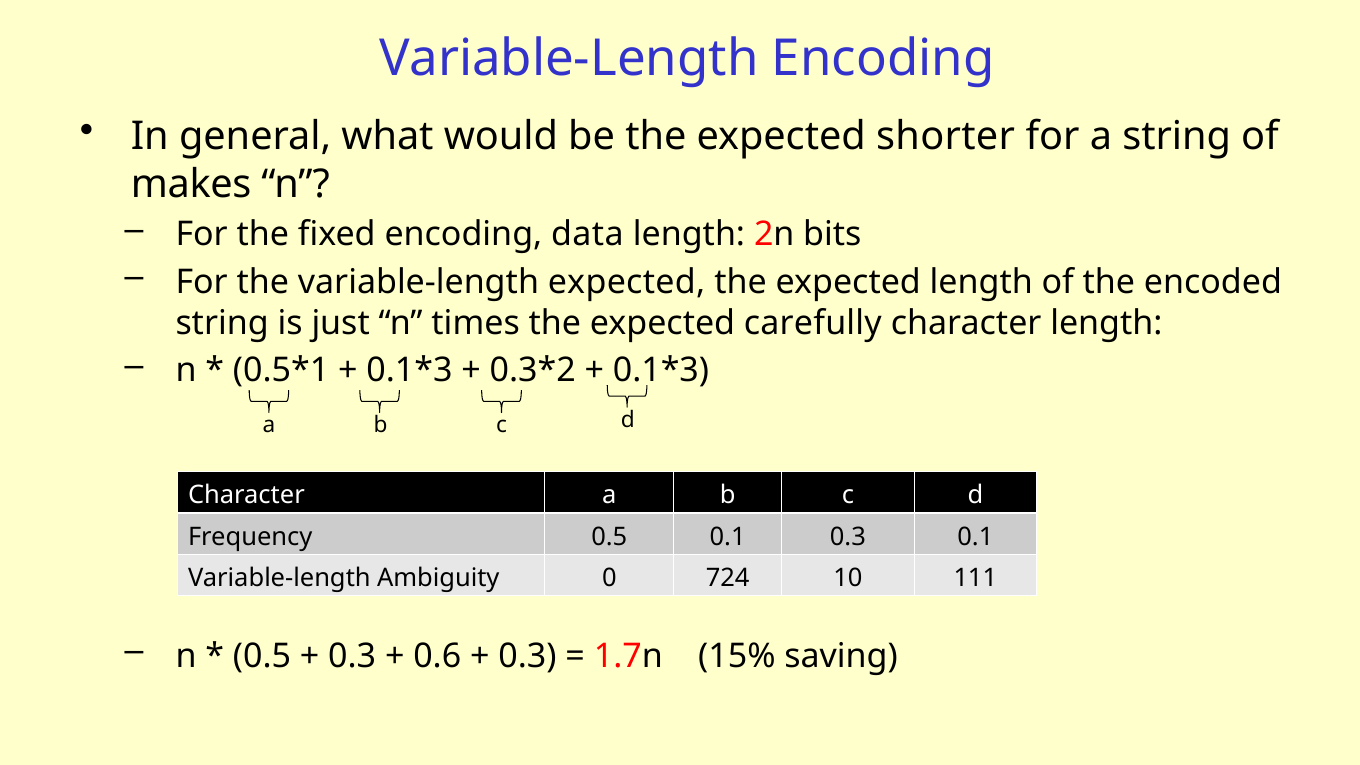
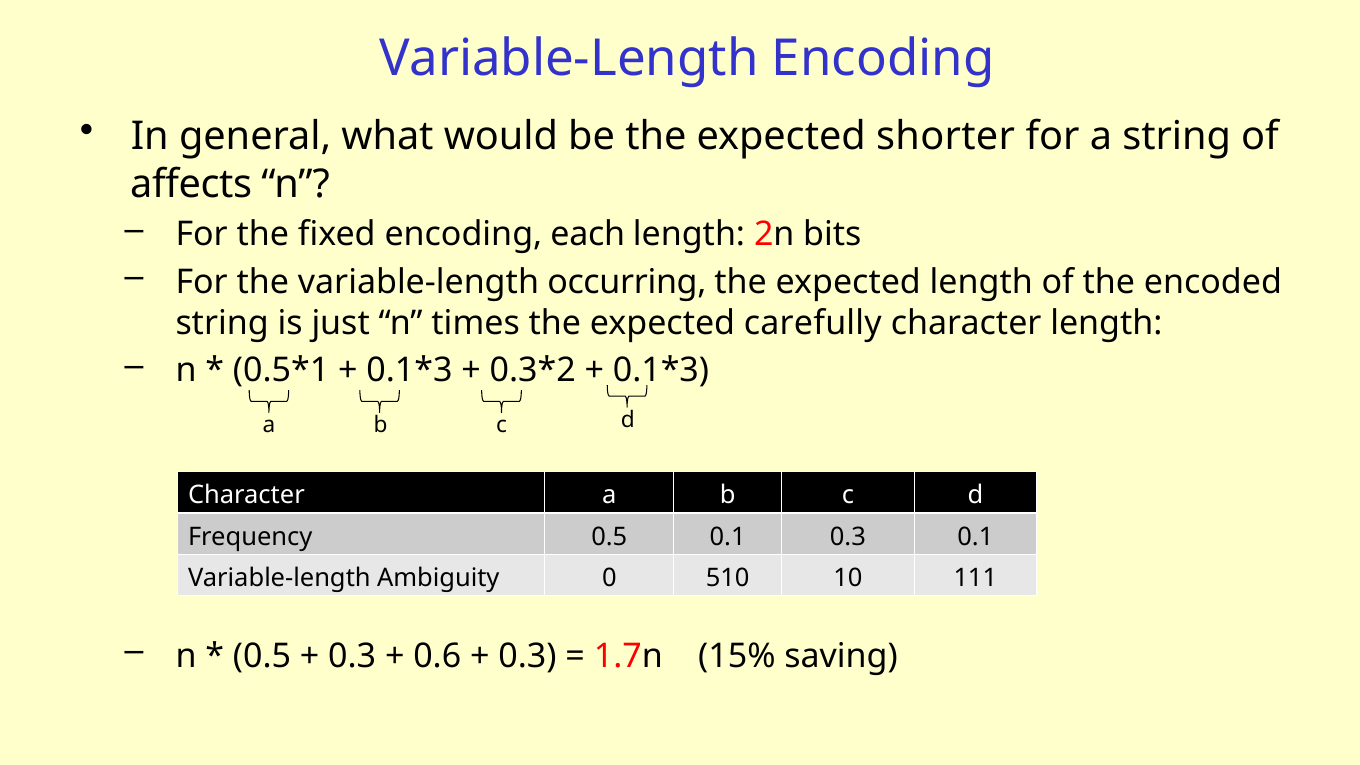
makes: makes -> affects (191, 184)
data: data -> each (588, 235)
variable-length expected: expected -> occurring (627, 282)
724: 724 -> 510 (728, 578)
